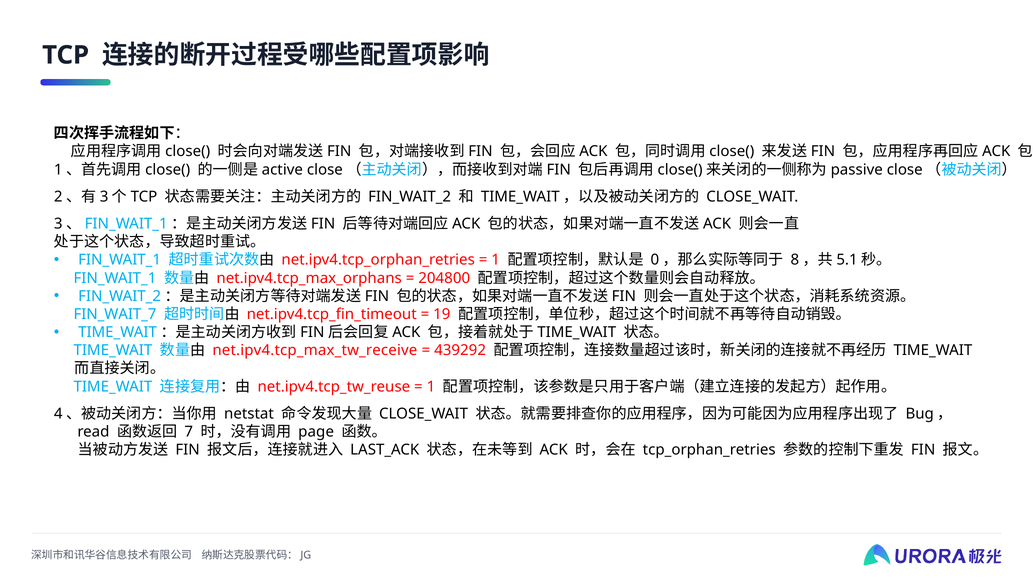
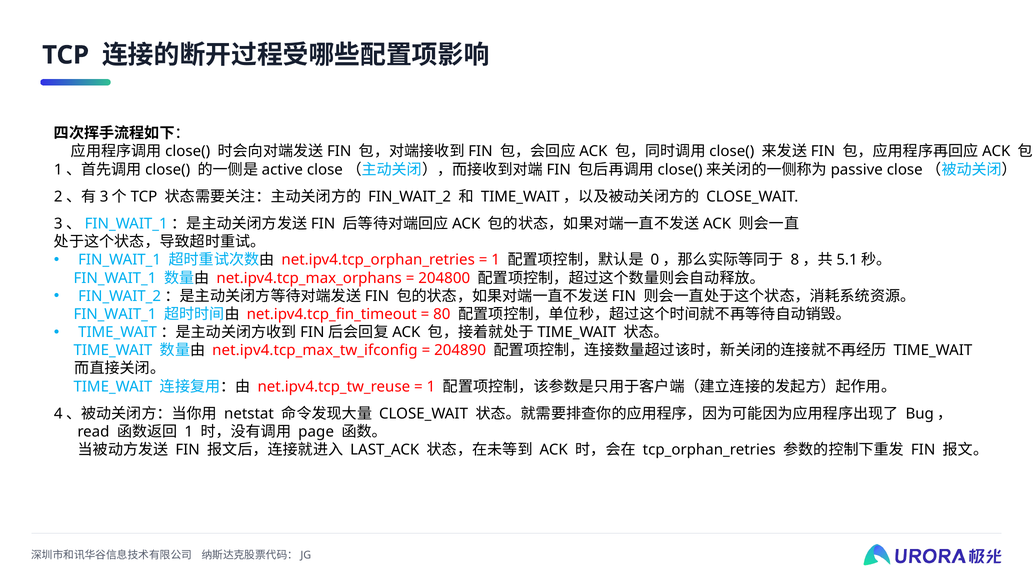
FIN_WAIT_7: FIN_WAIT_7 -> FIN_WAIT_1 (115, 314)
19: 19 -> 80 (442, 314)
net.ipv4.tcp_max_tw_receive: net.ipv4.tcp_max_tw_receive -> net.ipv4.tcp_max_tw_ifconfig (315, 350)
439292: 439292 -> 204890 (460, 350)
7: 7 -> 1 (189, 432)
